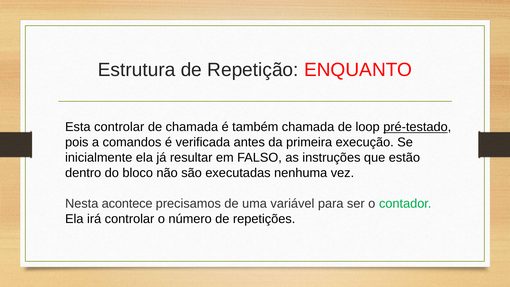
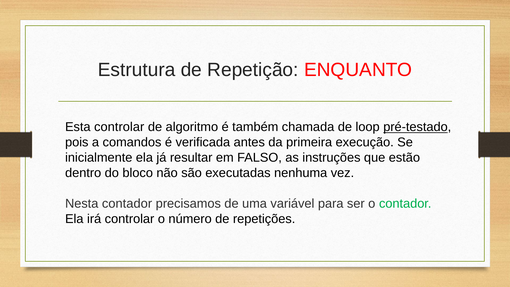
de chamada: chamada -> algoritmo (192, 127)
Nesta acontece: acontece -> contador (127, 203)
